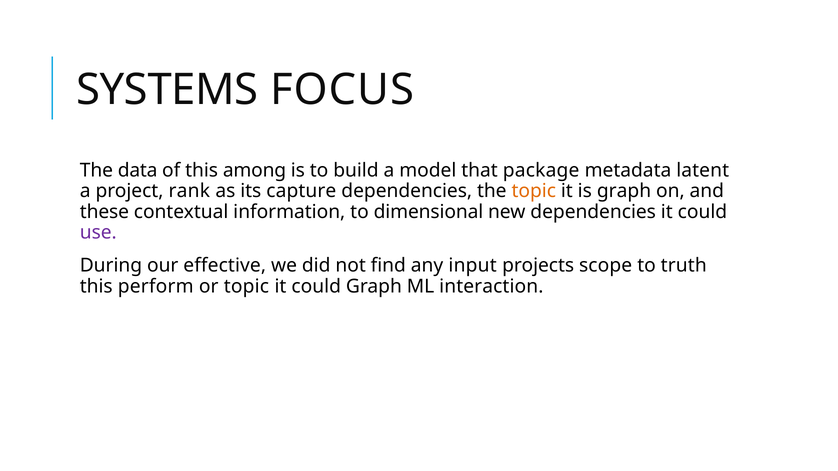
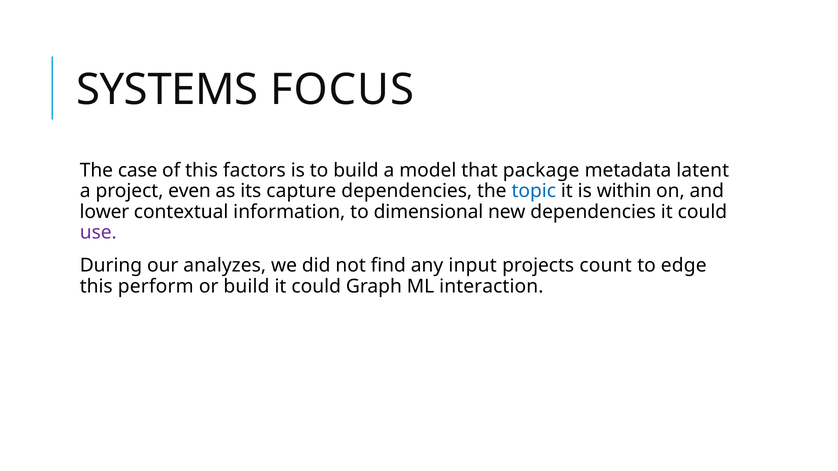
data: data -> case (138, 171)
among: among -> factors (254, 171)
rank: rank -> even (190, 191)
topic colour: orange -> blue (534, 191)
is graph: graph -> within (624, 191)
these: these -> lower (104, 212)
effective: effective -> analyzes (225, 266)
scope: scope -> count (606, 266)
truth: truth -> edge (684, 266)
or topic: topic -> build (246, 286)
